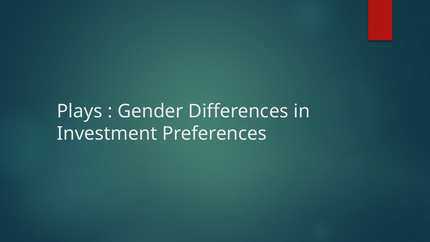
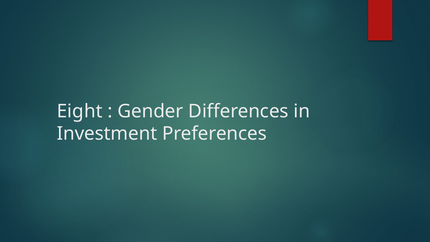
Plays: Plays -> Eight (80, 111)
